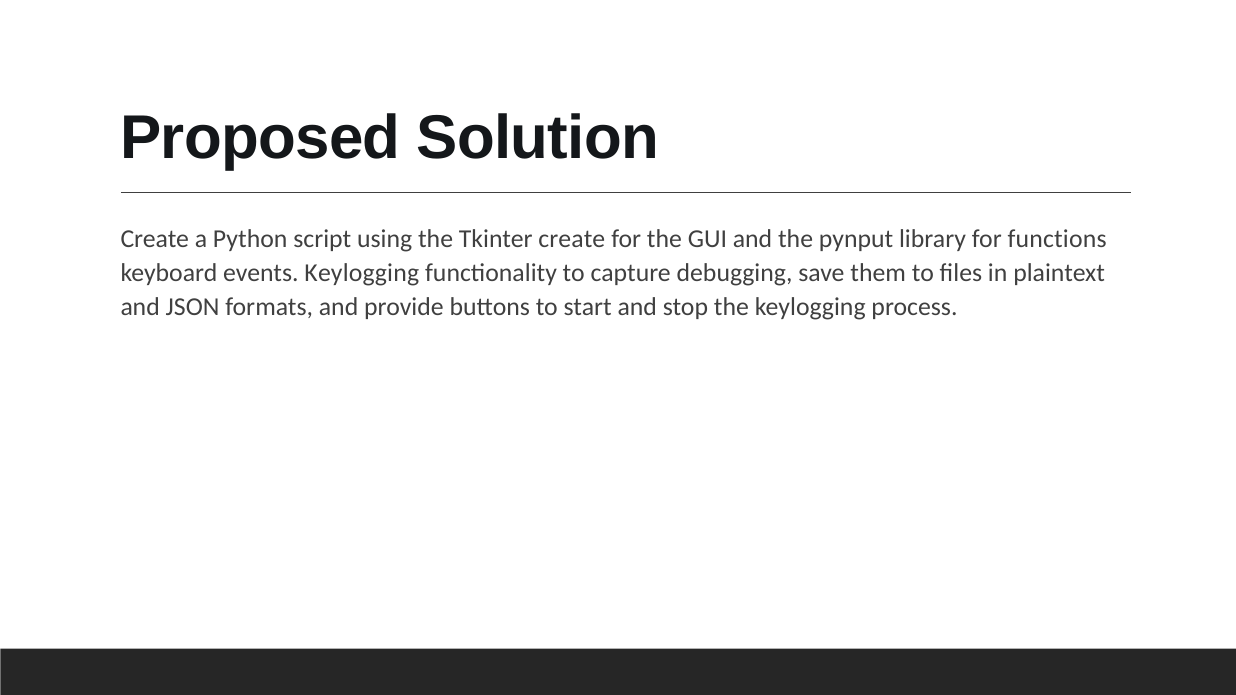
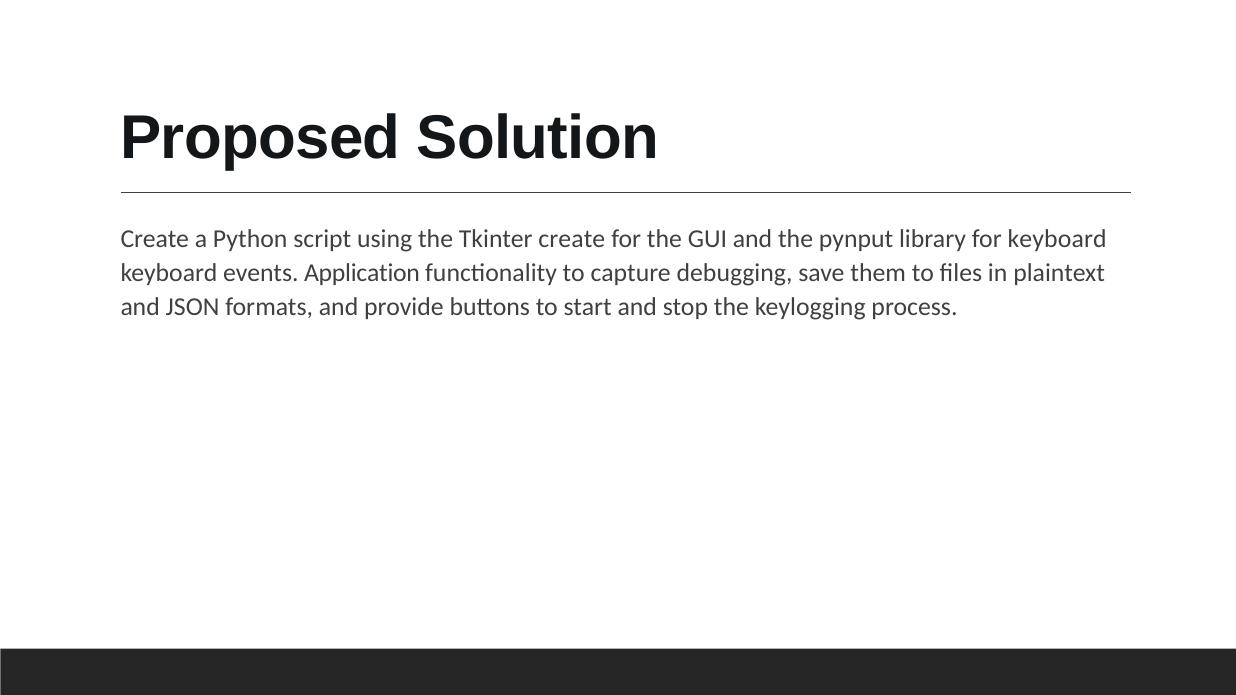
for functions: functions -> keyboard (1057, 239)
events Keylogging: Keylogging -> Application (362, 273)
